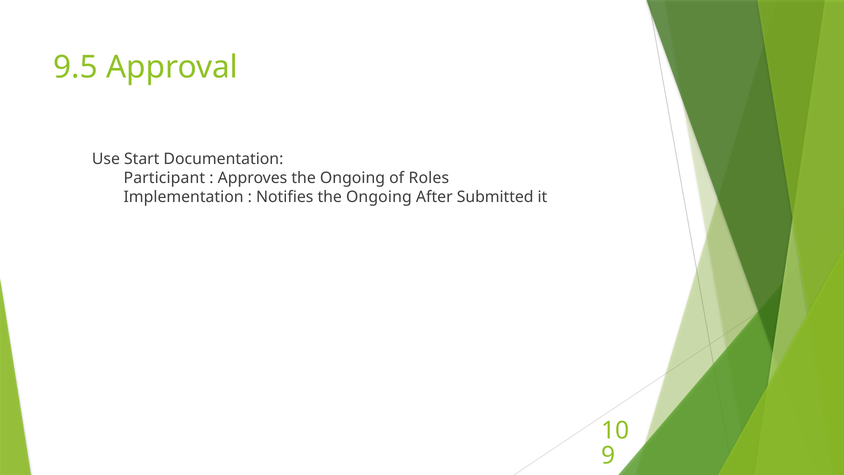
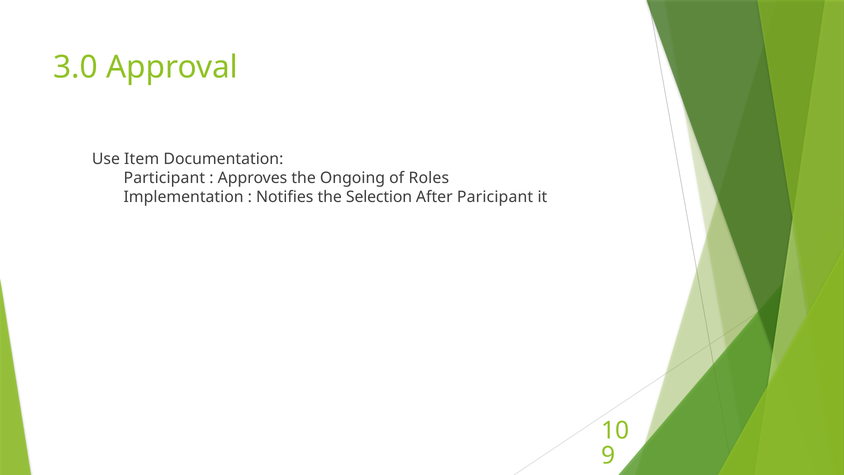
9.5: 9.5 -> 3.0 (76, 67)
Start: Start -> Item (142, 159)
Notifies the Ongoing: Ongoing -> Selection (379, 197)
Submitted: Submitted -> Paricipant (495, 197)
